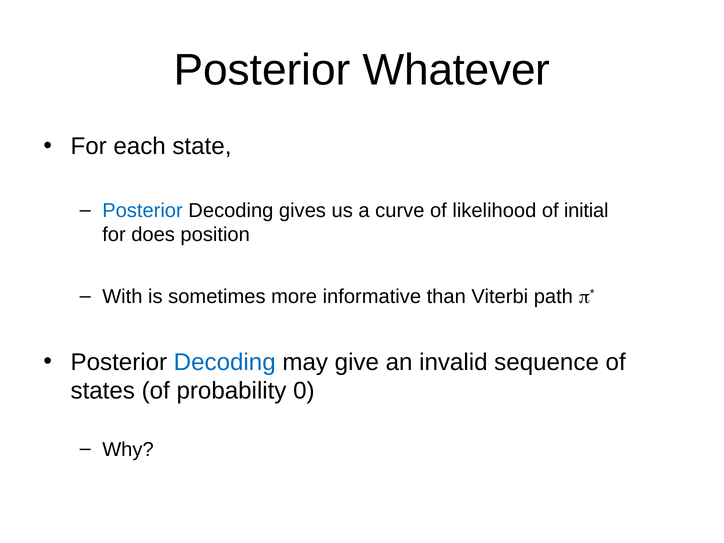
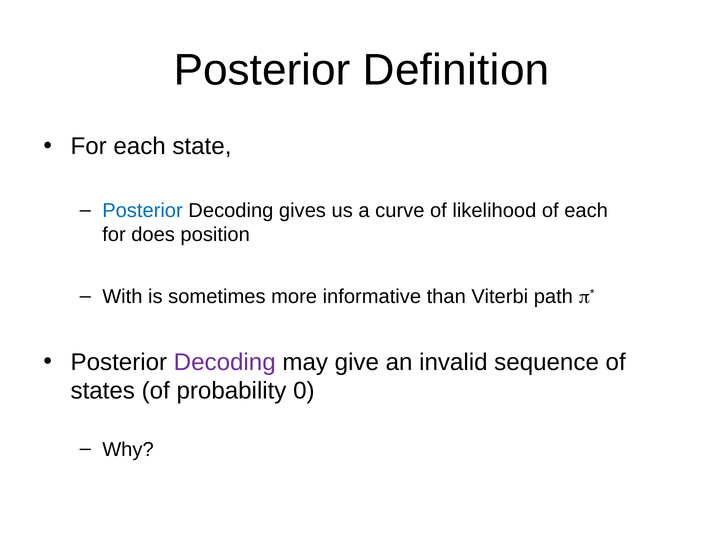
Whatever: Whatever -> Definition (456, 70)
of initial: initial -> each (586, 211)
Decoding colour: blue -> purple (225, 362)
